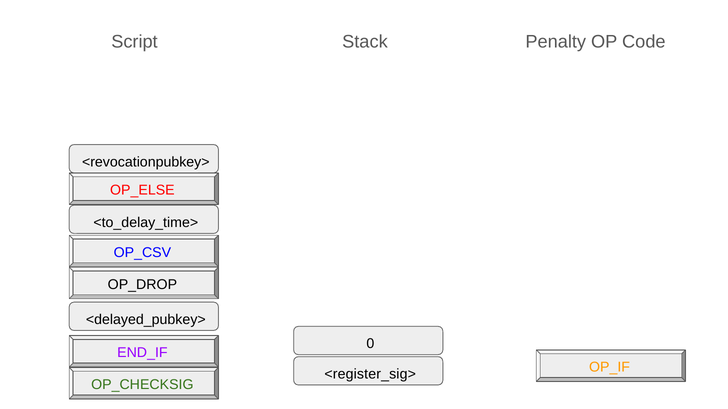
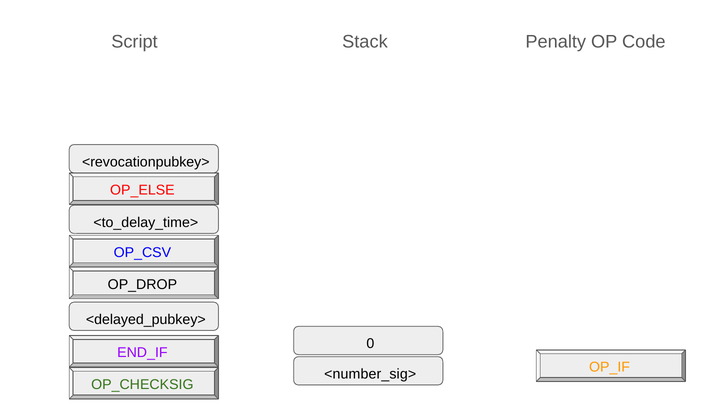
<register_sig>: <register_sig> -> <number_sig> (370, 375)
